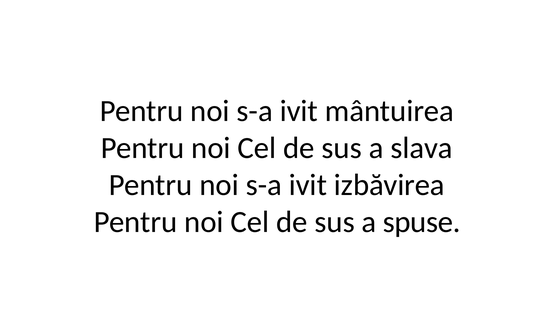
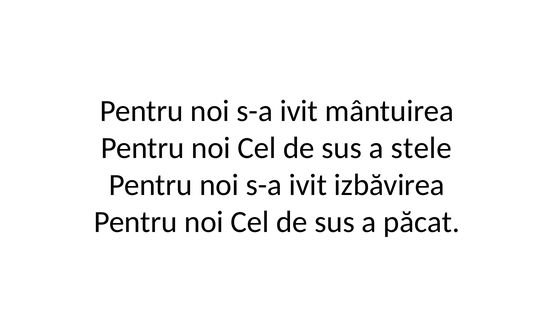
slava: slava -> stele (421, 148)
spuse: spuse -> păcat (422, 222)
